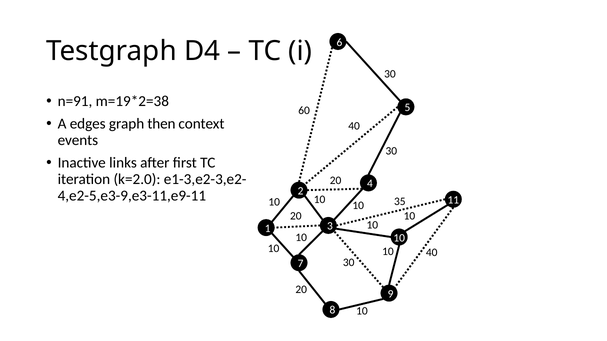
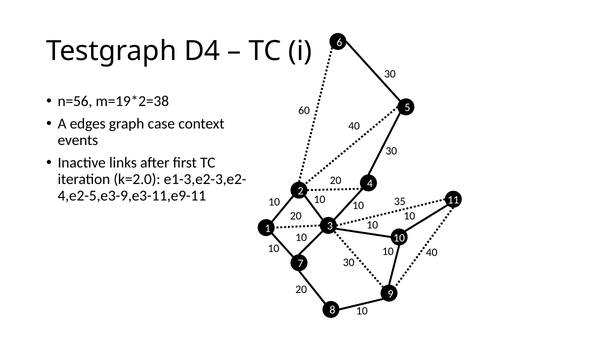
n=91: n=91 -> n=56 (75, 101)
then: then -> case (161, 124)
